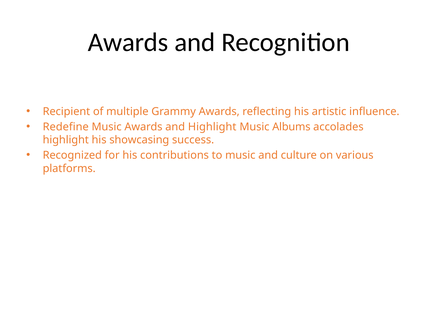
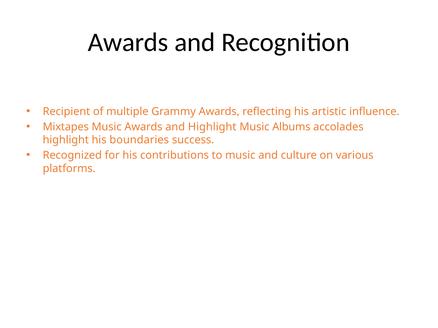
Redefine: Redefine -> Mixtapes (66, 127)
showcasing: showcasing -> boundaries (139, 140)
